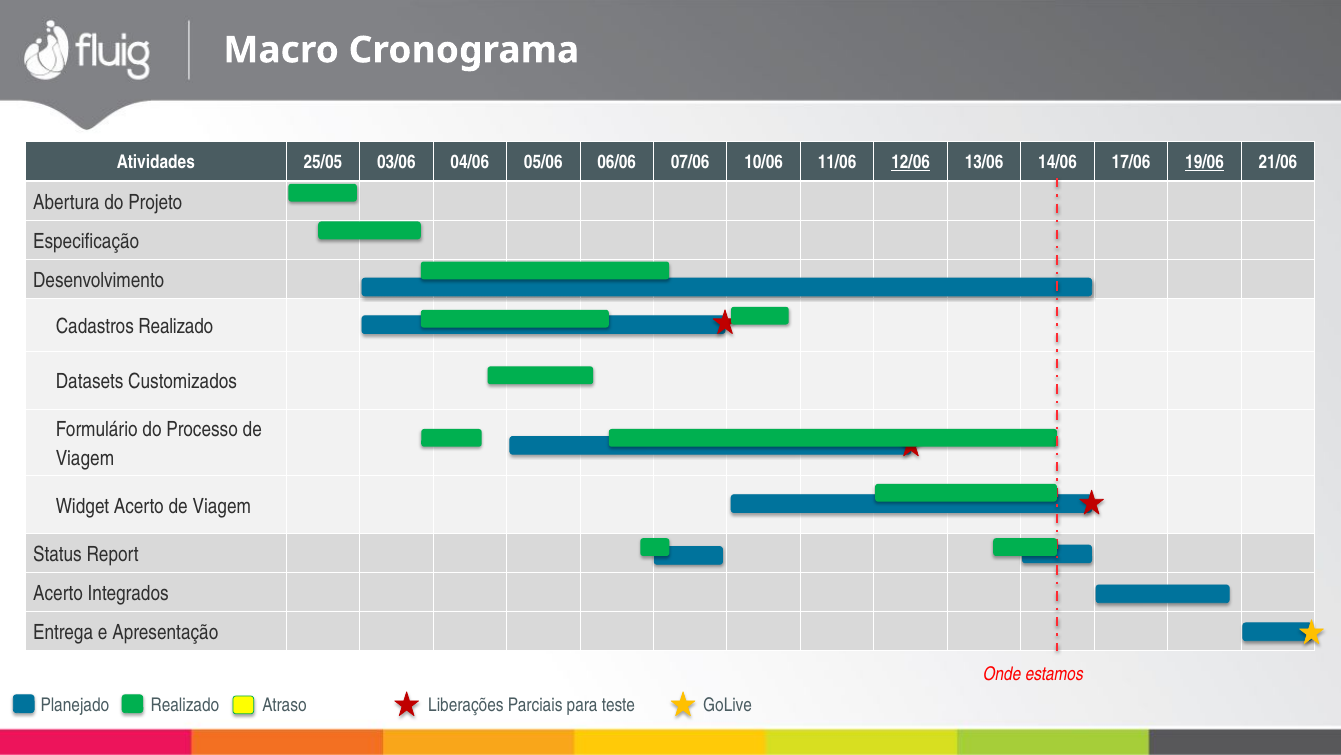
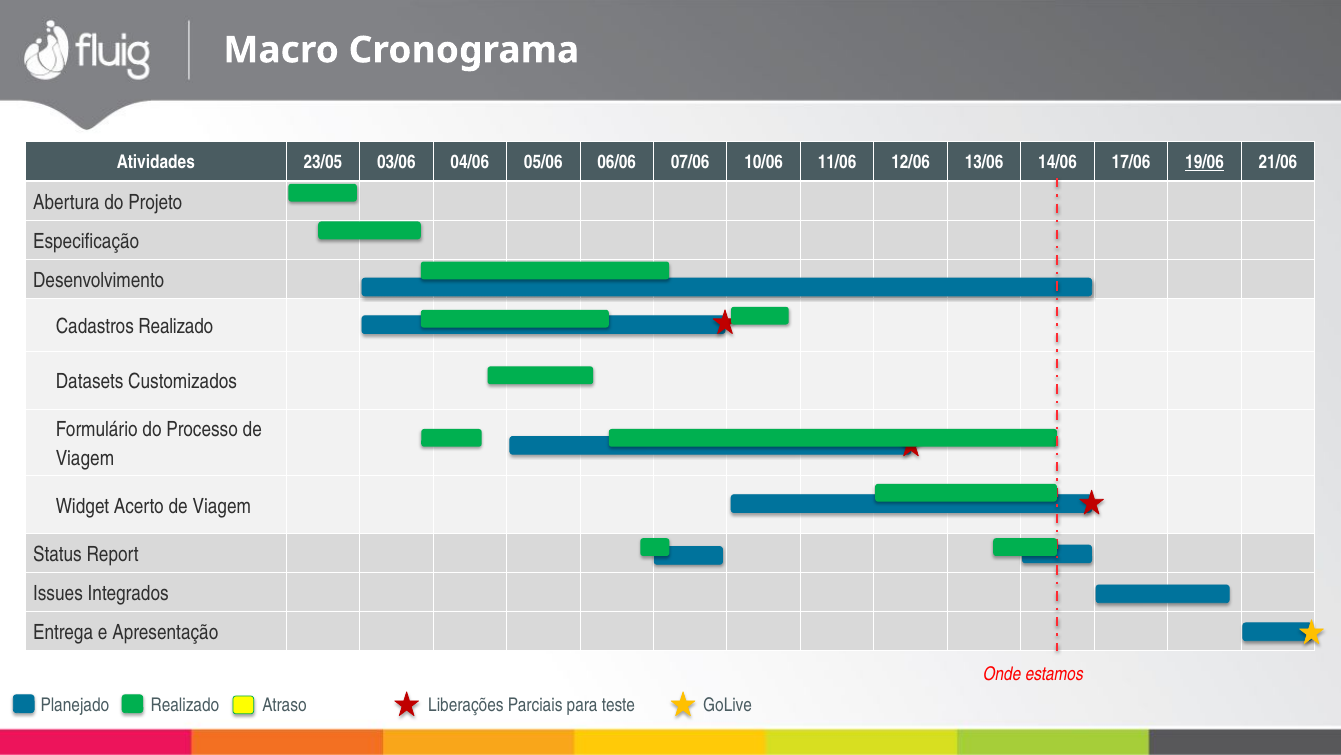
25/05: 25/05 -> 23/05 (323, 163)
12/06 underline: present -> none (911, 163)
Acerto: Acerto -> Issues (58, 593)
